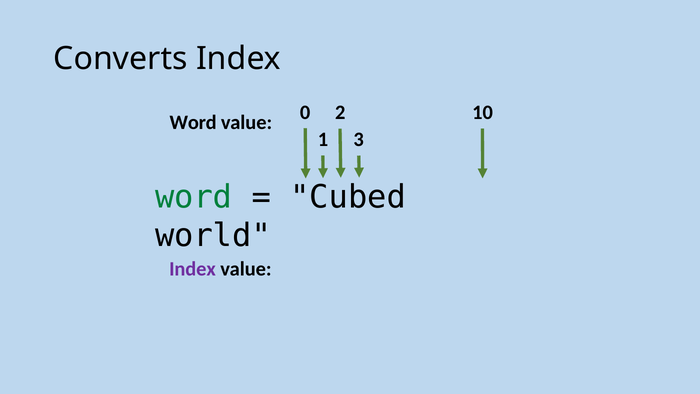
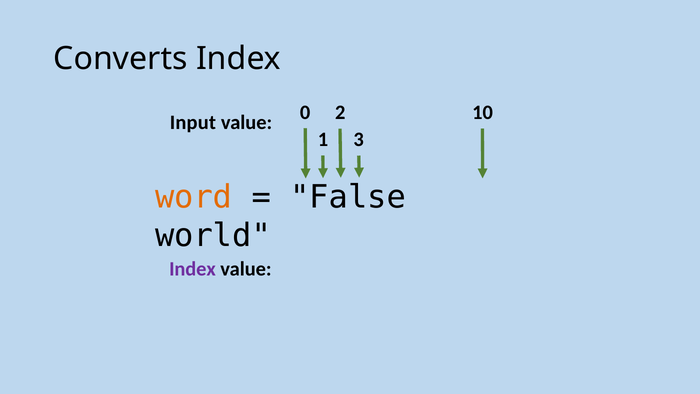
Word: Word -> Input (193, 122)
word colour: green -> orange (194, 197)
Cubed: Cubed -> False (348, 197)
